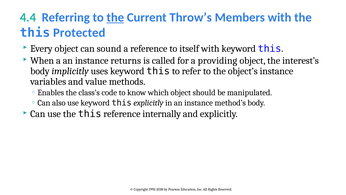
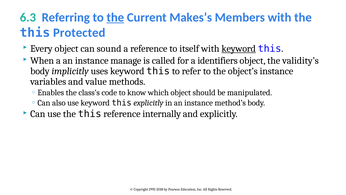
4.4: 4.4 -> 6.3 (28, 18)
Throw’s: Throw’s -> Makes’s (191, 18)
keyword underline: none -> present (239, 49)
returns: returns -> manage (126, 60)
providing: providing -> identifiers (218, 60)
interest’s: interest’s -> validity’s (300, 60)
